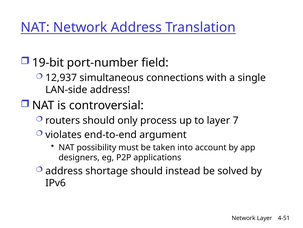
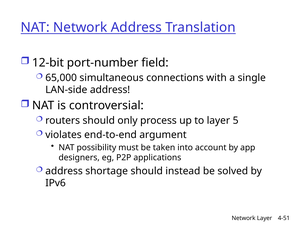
19-bit: 19-bit -> 12-bit (48, 62)
12,937: 12,937 -> 65,000 (61, 77)
7: 7 -> 5 (236, 120)
